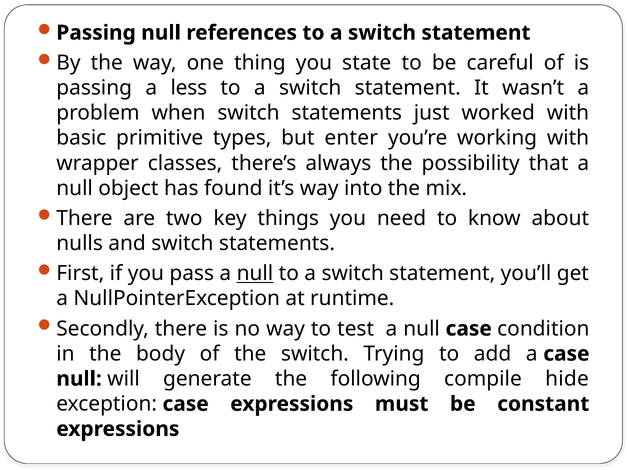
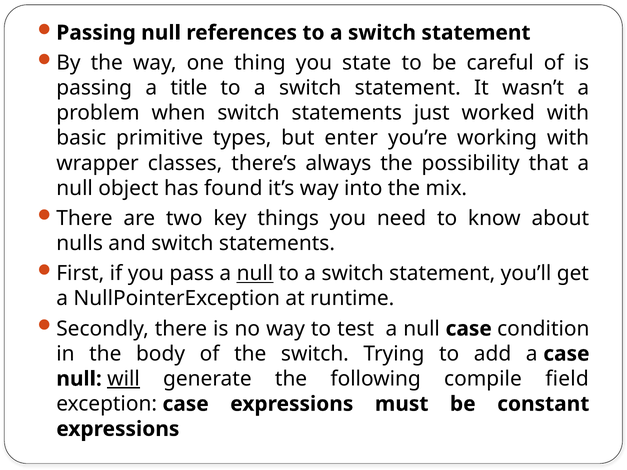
less: less -> title (189, 88)
will underline: none -> present (124, 379)
hide: hide -> field (567, 379)
